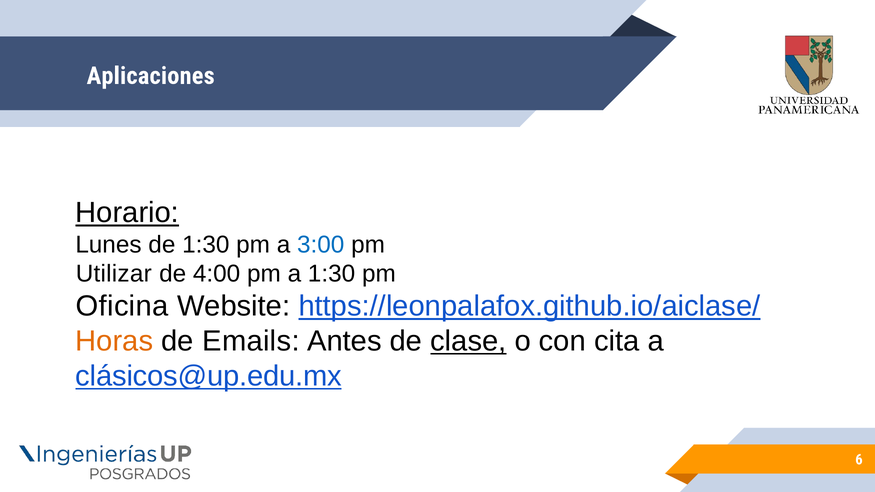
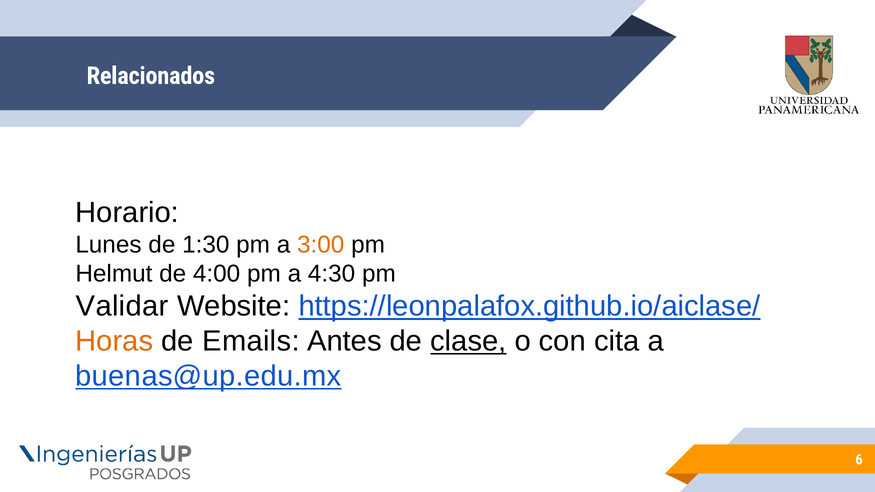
Aplicaciones: Aplicaciones -> Relacionados (151, 76)
Horario underline: present -> none (127, 213)
3:00 colour: blue -> orange (321, 245)
Utilizar: Utilizar -> Helmut (114, 274)
a 1:30: 1:30 -> 4:30 (332, 274)
Oficina: Oficina -> Validar (122, 306)
clásicos@up.edu.mx: clásicos@up.edu.mx -> buenas@up.edu.mx (208, 376)
